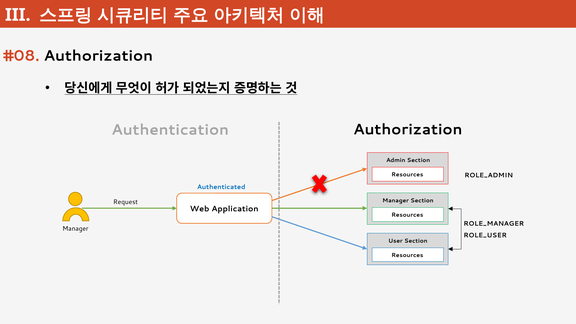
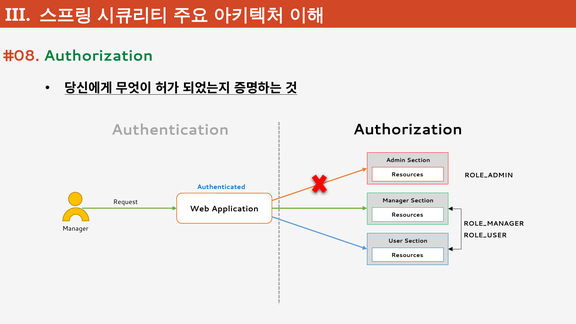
Authorization colour: black -> green (98, 56)
